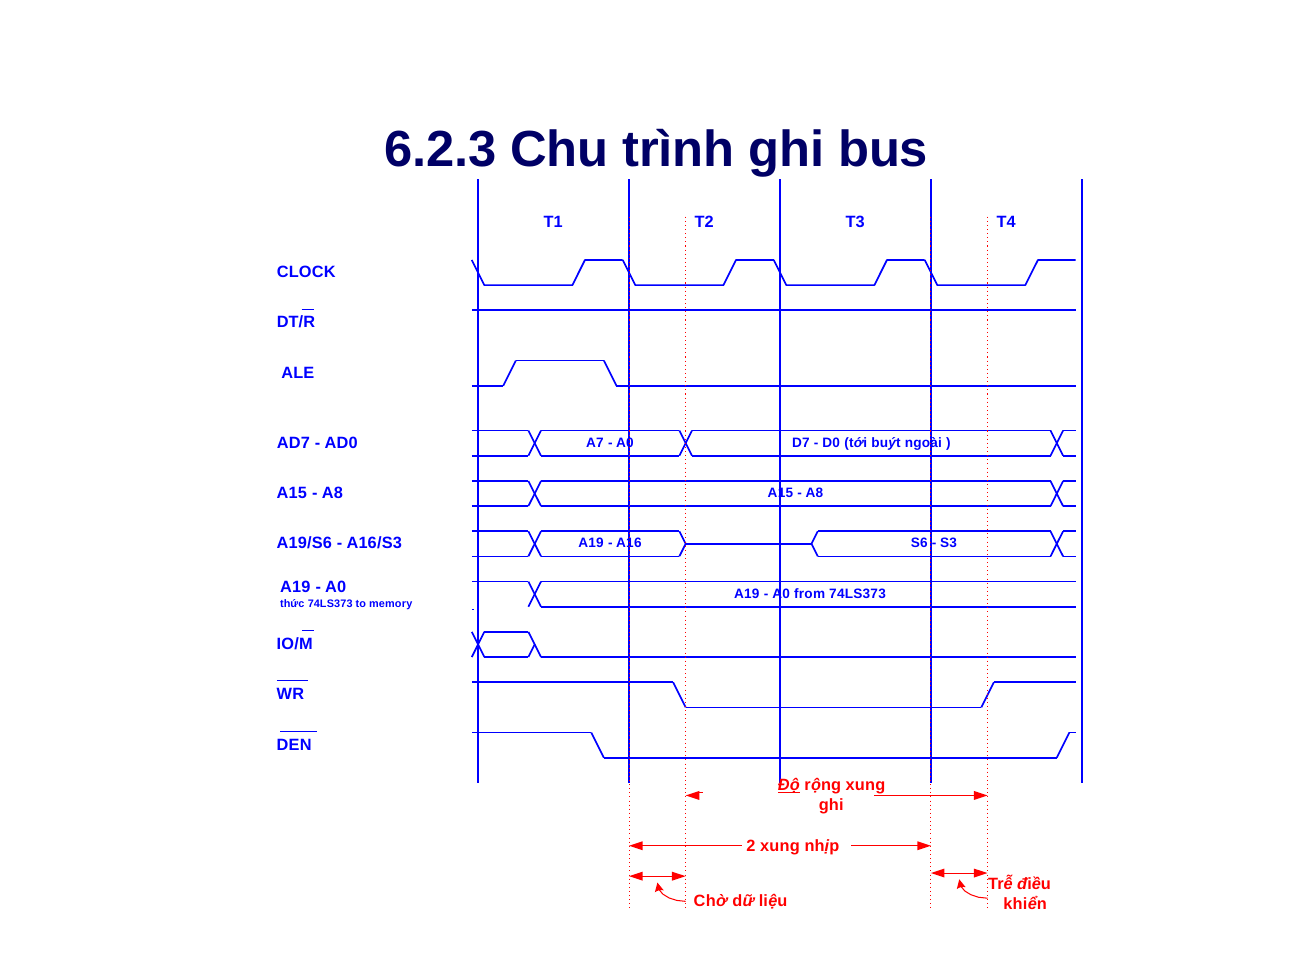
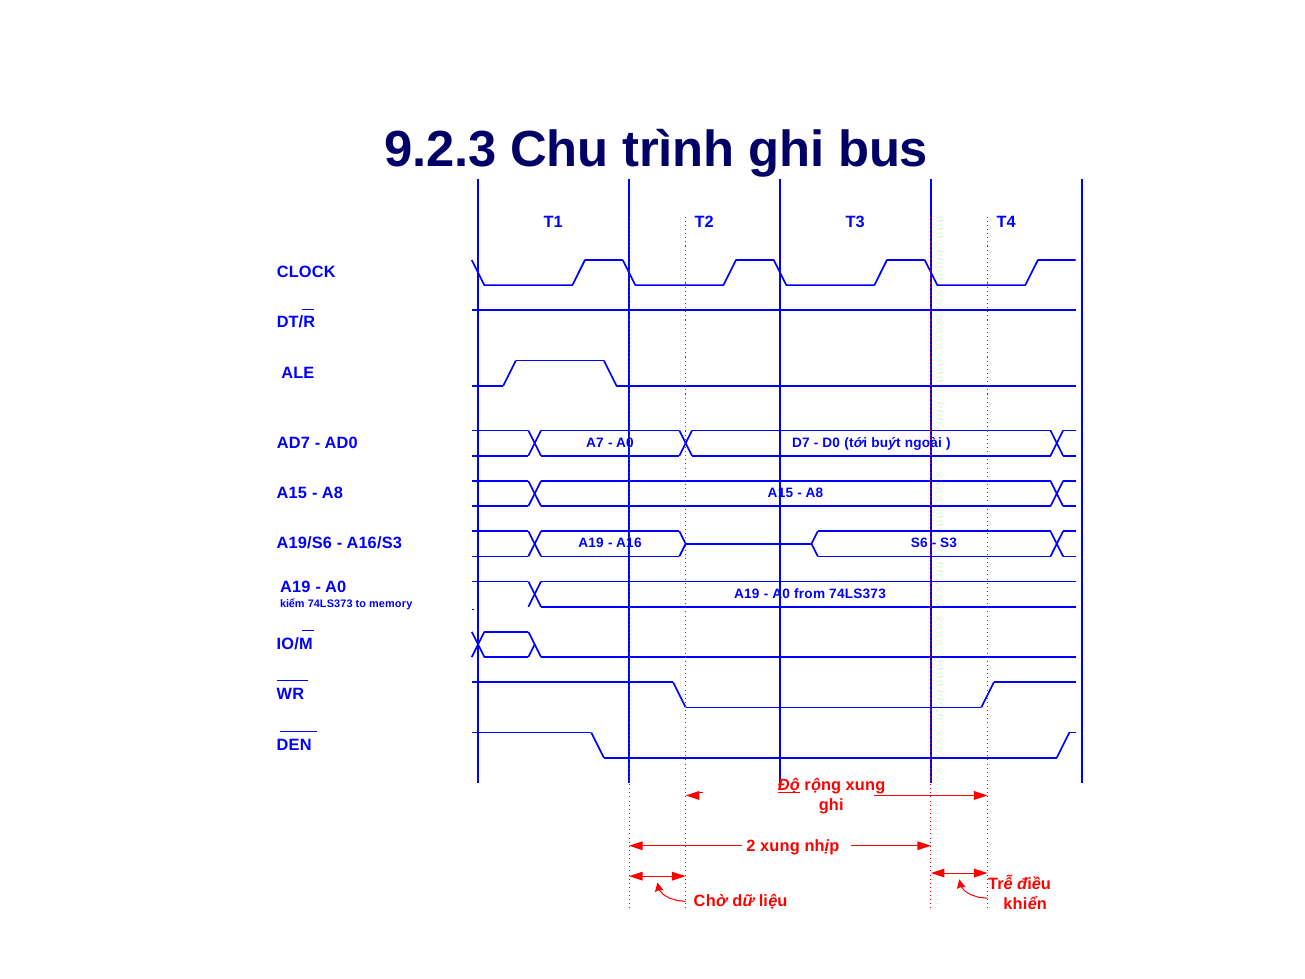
6.2.3: 6.2.3 -> 9.2.3 (441, 149)
thức: thức -> kiểm (292, 604)
